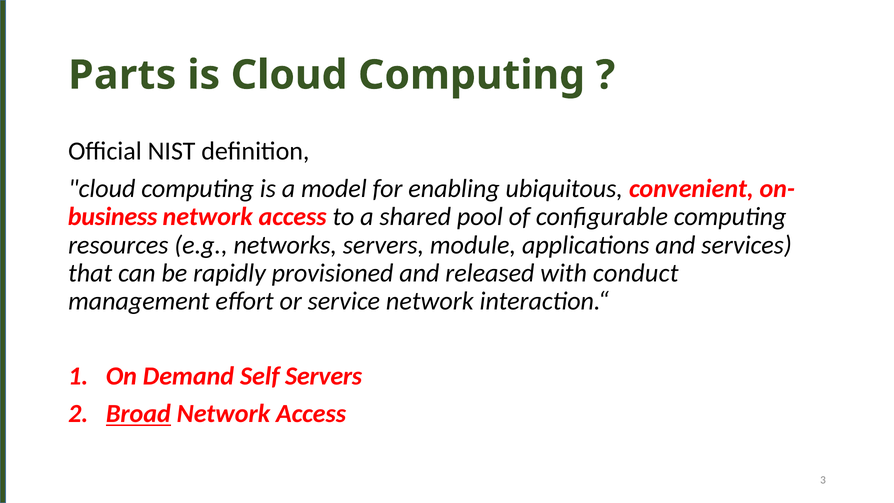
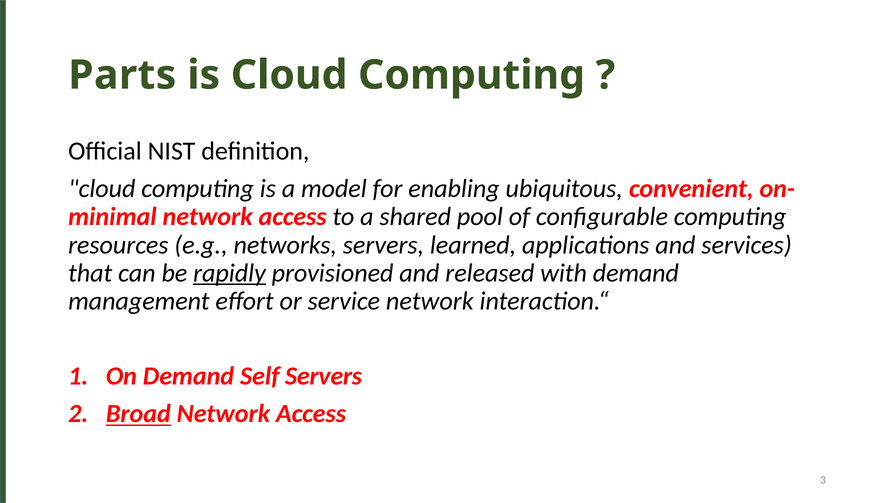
business: business -> minimal (112, 217)
module: module -> learned (473, 245)
rapidly underline: none -> present (230, 273)
with conduct: conduct -> demand (636, 273)
